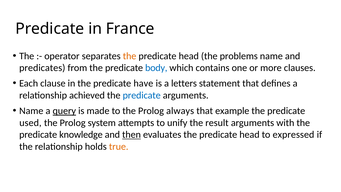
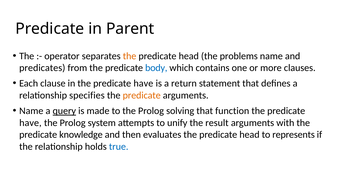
France: France -> Parent (130, 29)
letters: letters -> return (184, 83)
achieved: achieved -> specifies (87, 95)
predicate colour: blue -> orange (142, 95)
always: always -> solving (180, 111)
example: example -> function (232, 111)
used: used -> have (30, 123)
then underline: present -> none (132, 135)
expressed: expressed -> represents (294, 135)
true colour: orange -> blue (119, 146)
